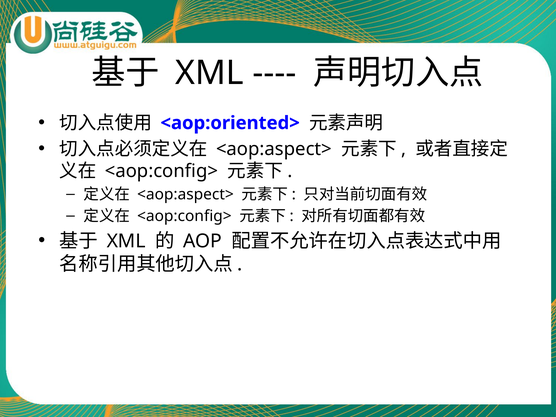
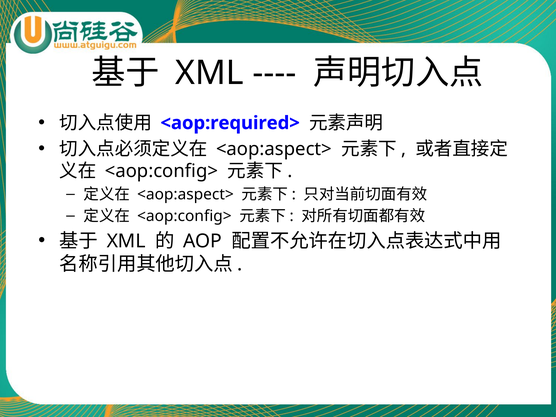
<aop:oriented>: <aop:oriented> -> <aop:required> (230, 123)
